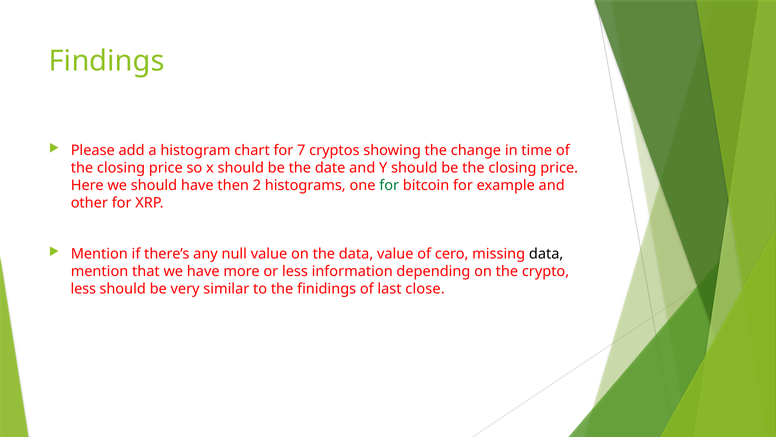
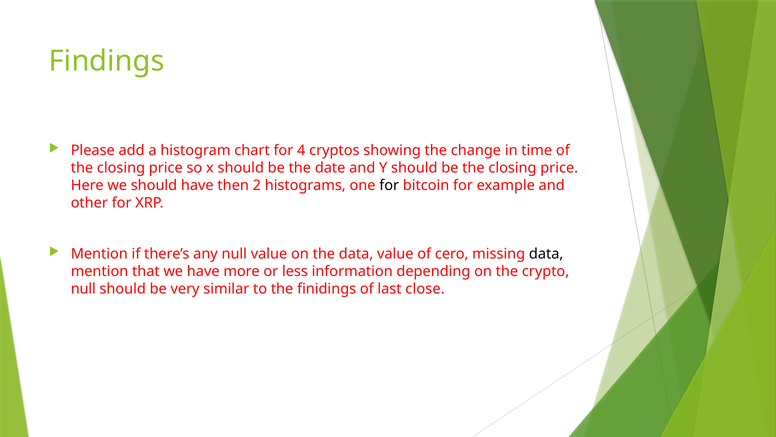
7: 7 -> 4 (301, 150)
for colour: green -> black (389, 185)
less: less -> null (83, 289)
